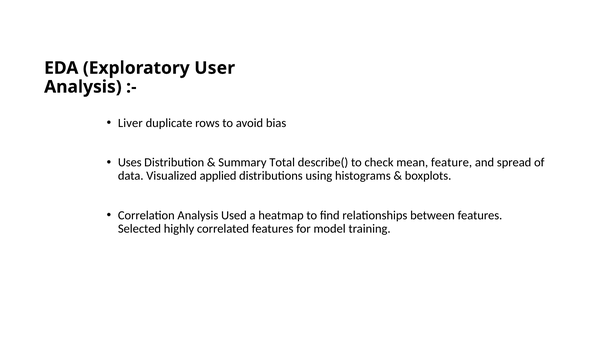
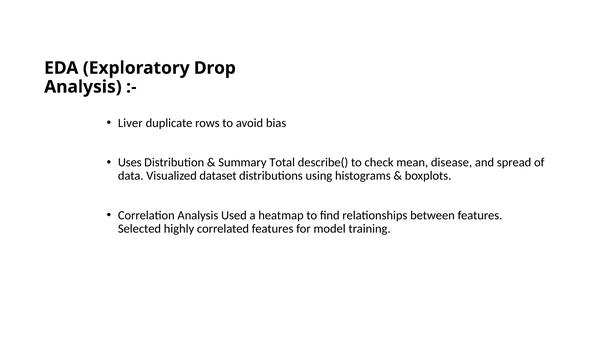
User: User -> Drop (215, 68)
feature: feature -> disease (452, 162)
applied: applied -> dataset (218, 176)
